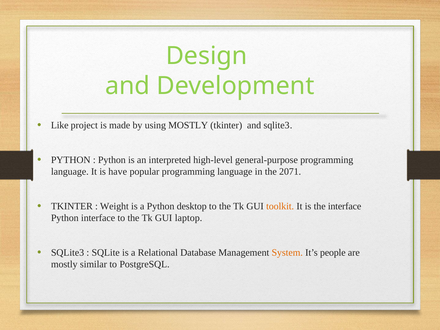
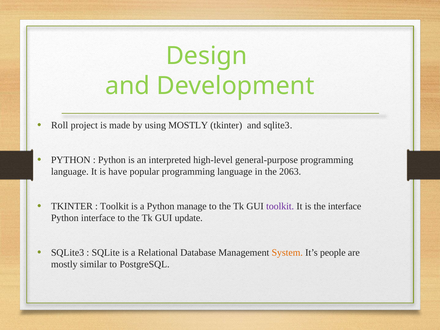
Like: Like -> Roll (60, 125)
2071: 2071 -> 2063 (290, 172)
Weight: Weight -> Toolkit (114, 206)
desktop: desktop -> manage (192, 206)
toolkit colour: orange -> purple (280, 206)
laptop: laptop -> update (189, 218)
